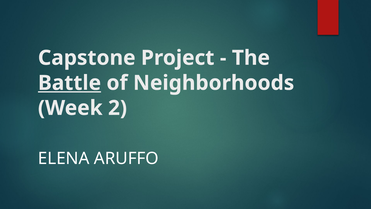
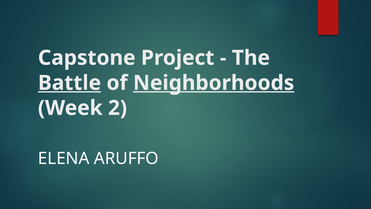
Neighborhoods underline: none -> present (214, 83)
